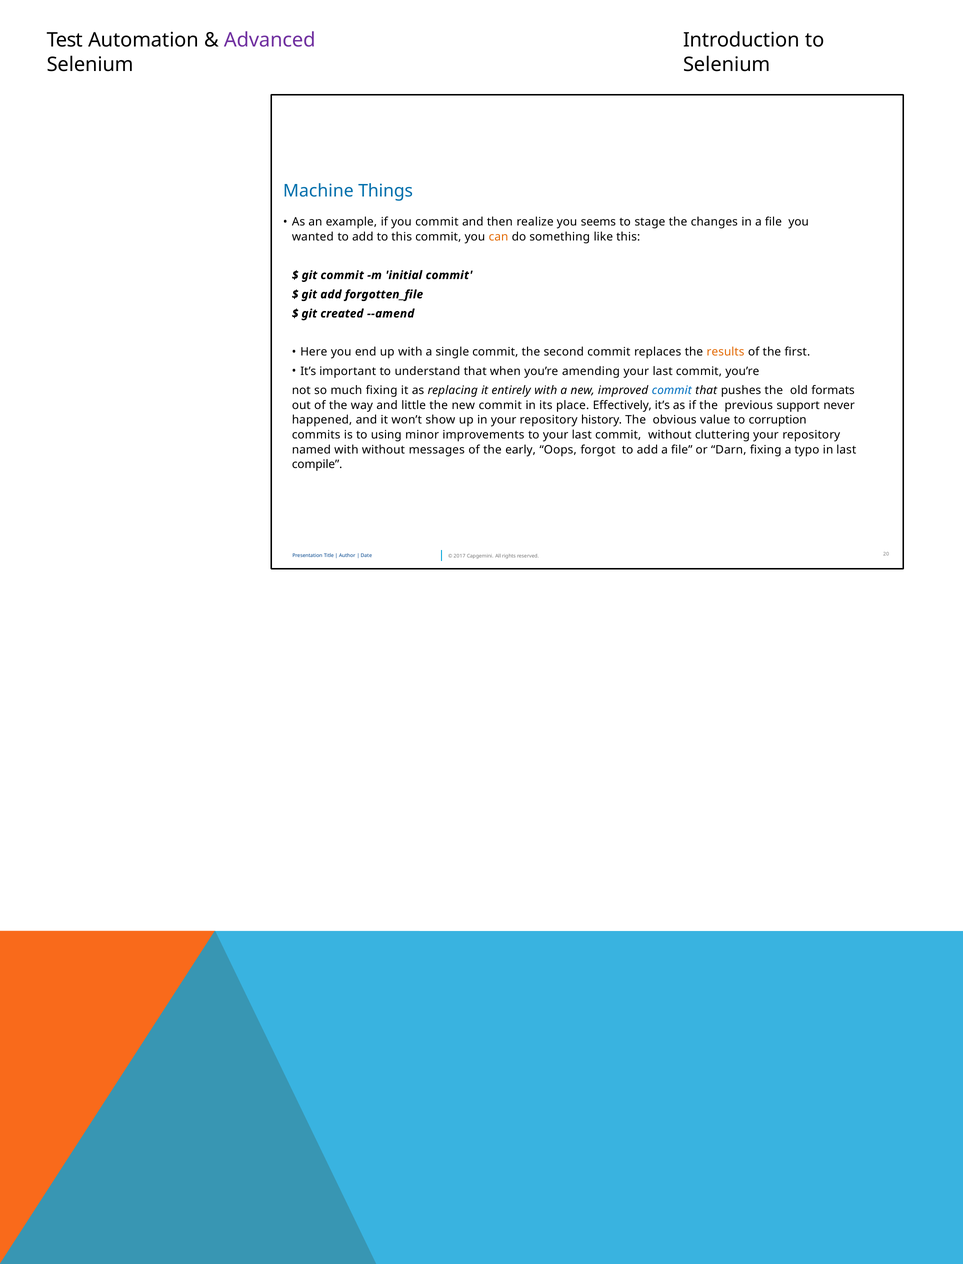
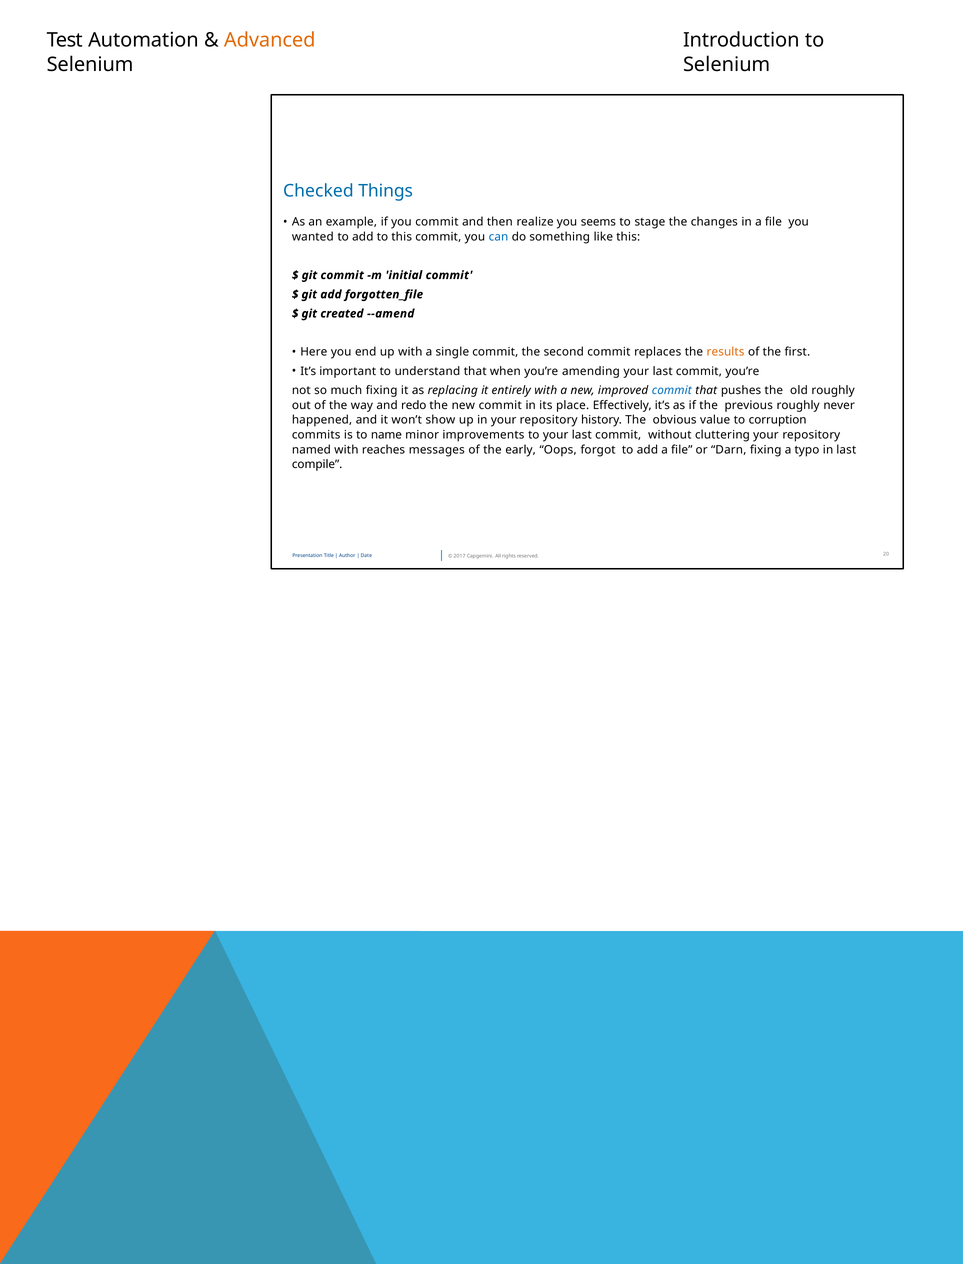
Advanced colour: purple -> orange (270, 40)
Machine: Machine -> Checked (318, 191)
can colour: orange -> blue (499, 237)
old formats: formats -> roughly (833, 390)
little: little -> redo (414, 405)
previous support: support -> roughly (798, 405)
using: using -> name (386, 435)
with without: without -> reaches (383, 450)
